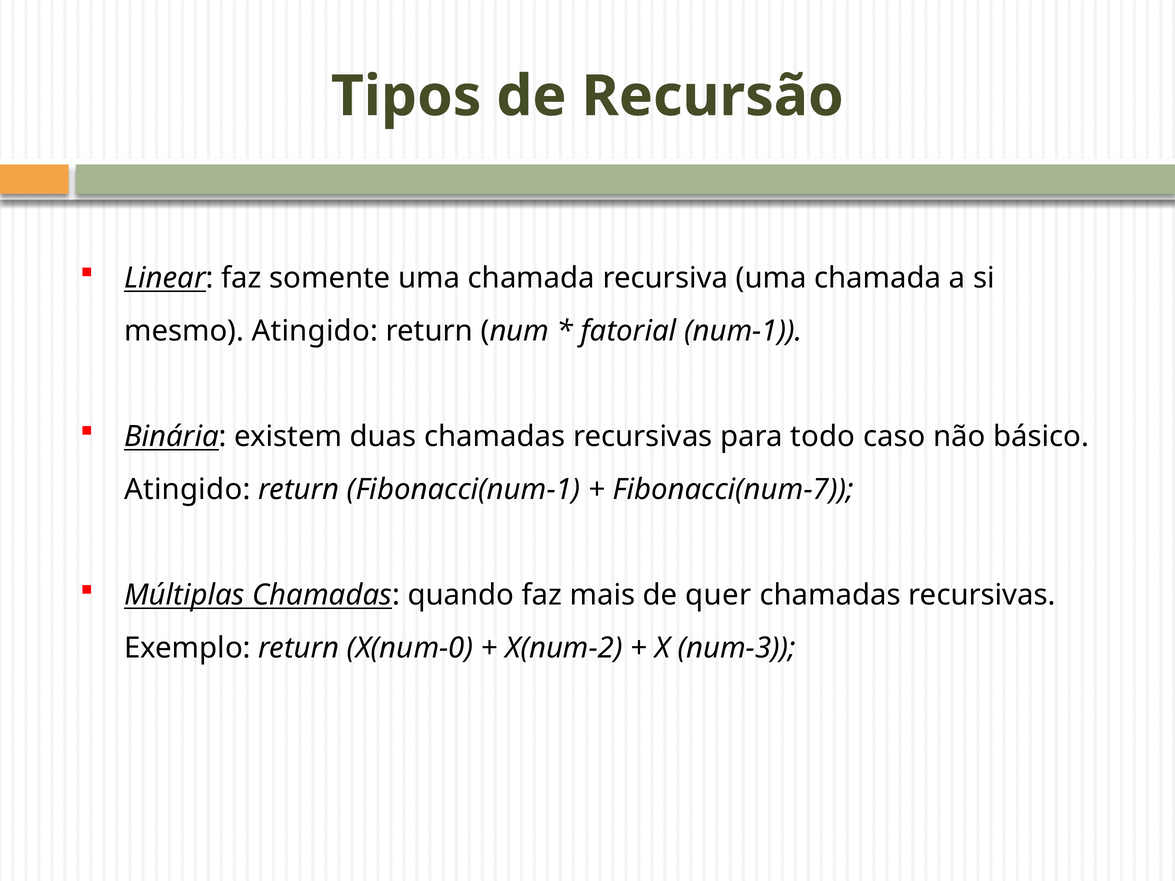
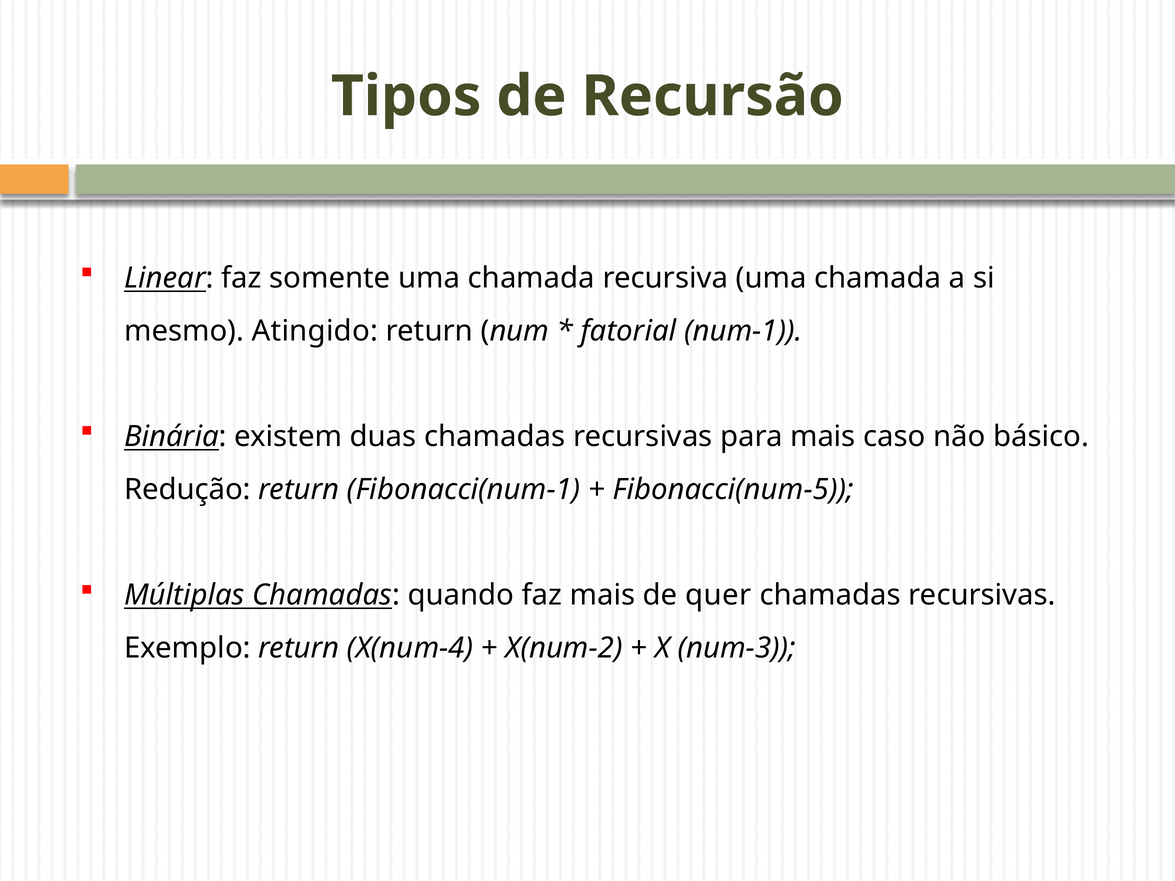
para todo: todo -> mais (823, 437)
Atingido: Atingido -> Redução (187, 490)
Fibonacci(num-7: Fibonacci(num-7 -> Fibonacci(num-5 (733, 490)
X(num-0: X(num-0 -> X(num-4 (410, 648)
